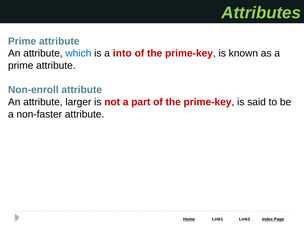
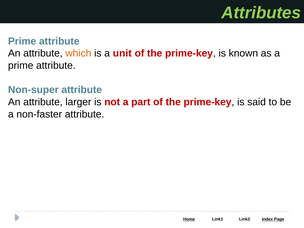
which colour: blue -> orange (78, 53)
into: into -> unit (122, 53)
Non-enroll: Non-enroll -> Non-super (33, 90)
